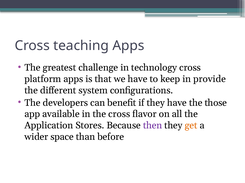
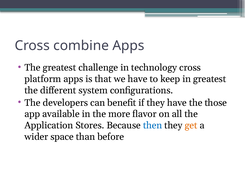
teaching: teaching -> combine (81, 46)
in provide: provide -> greatest (210, 79)
the cross: cross -> more (119, 115)
then colour: purple -> blue (153, 126)
